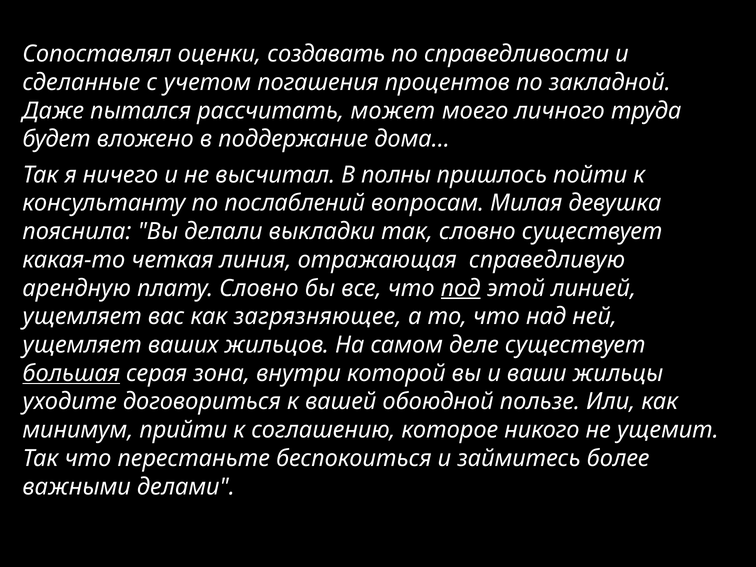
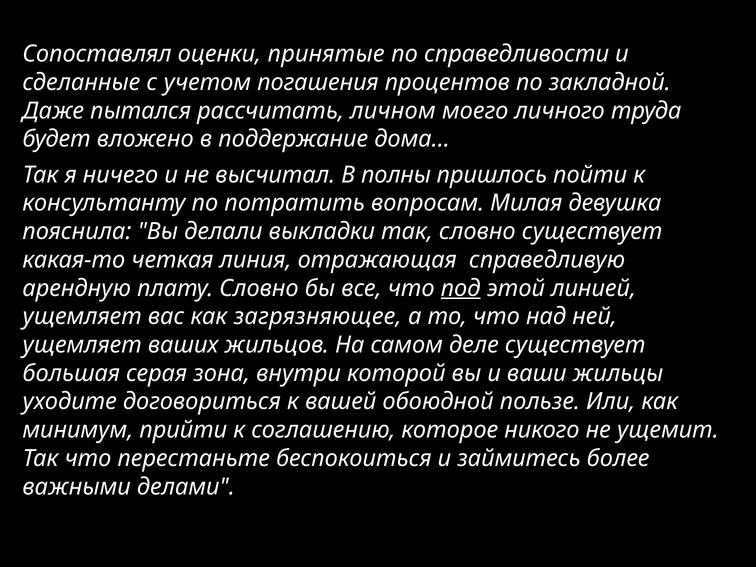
создавать: создавать -> принятые (326, 54)
может: может -> личном (393, 111)
послаблений: послаблений -> потратить (295, 203)
большая underline: present -> none (71, 373)
